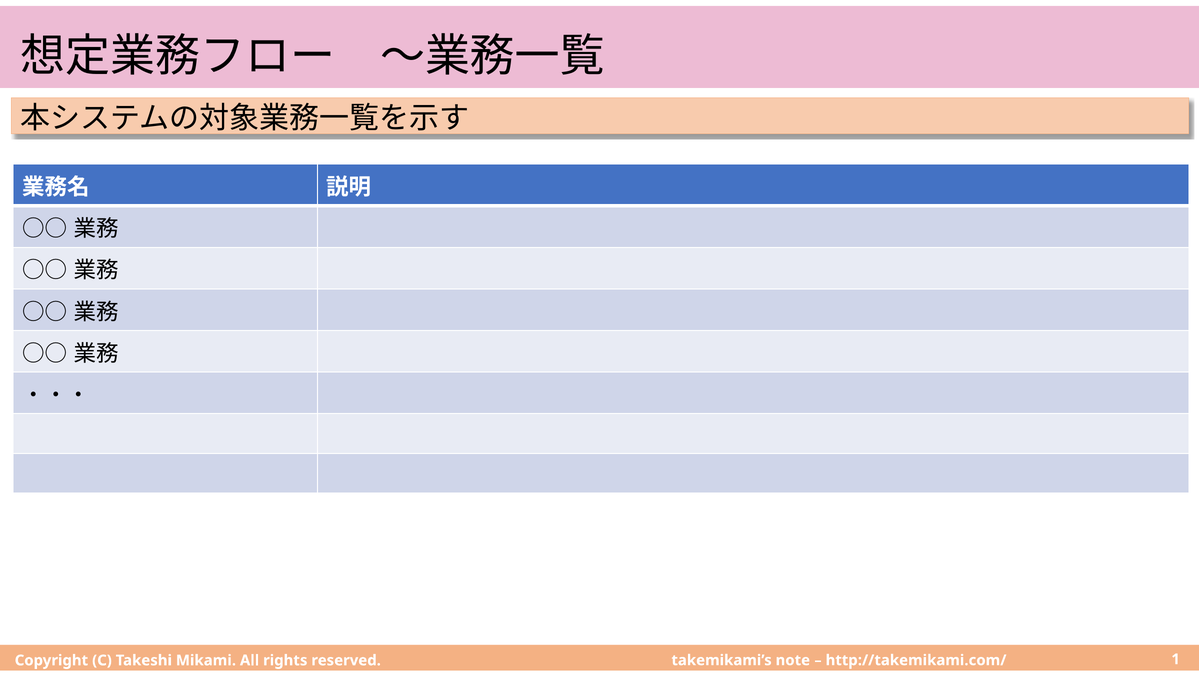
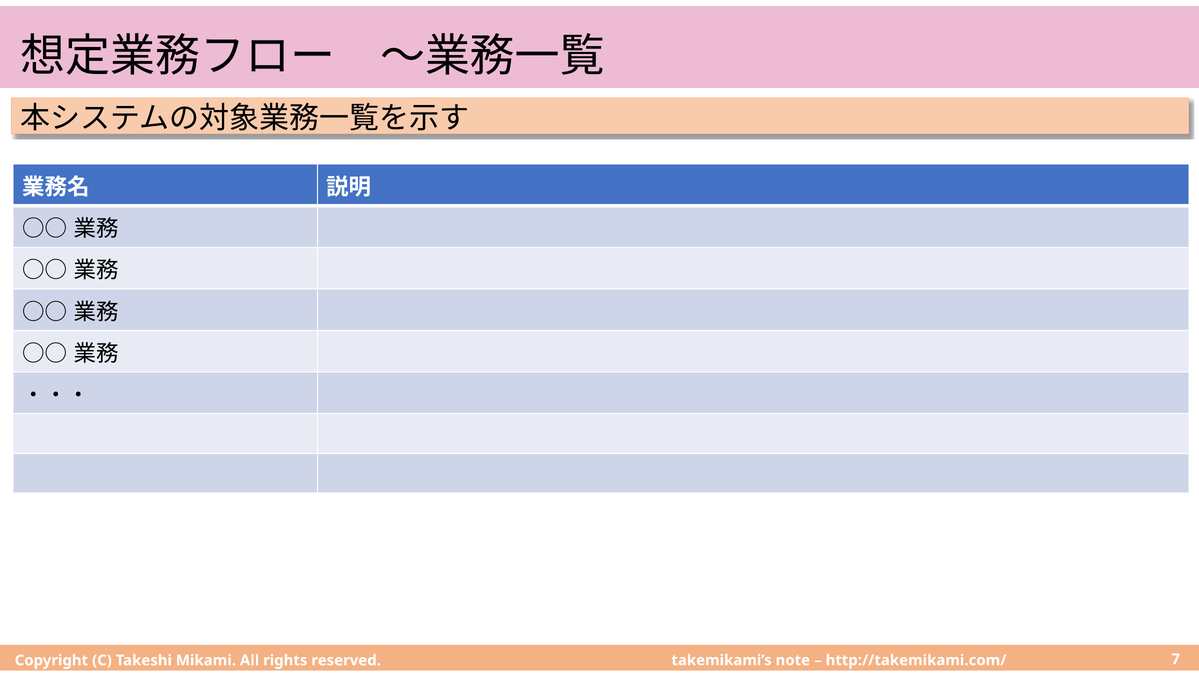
1: 1 -> 7 (1176, 659)
